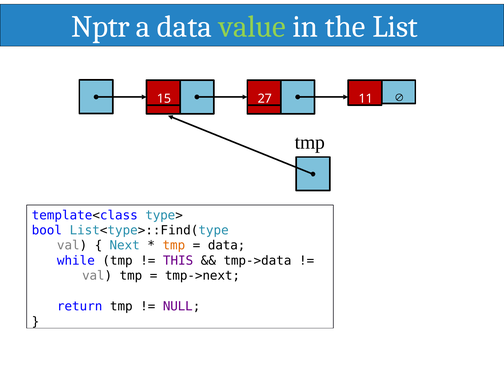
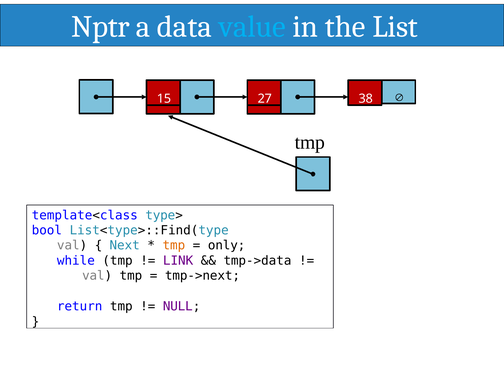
value colour: light green -> light blue (252, 27)
11: 11 -> 38 (366, 99)
data: data -> only (227, 245)
THIS: THIS -> LINK (178, 261)
